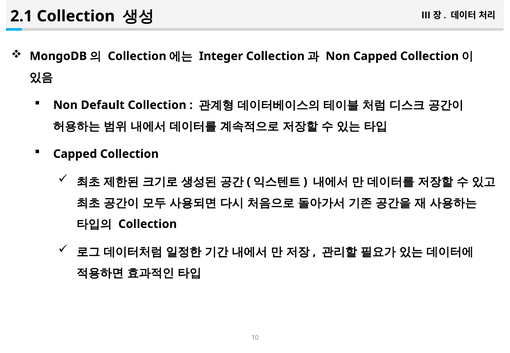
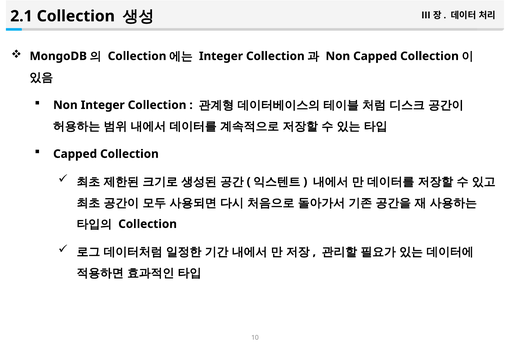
Non Default: Default -> Integer (103, 105)
